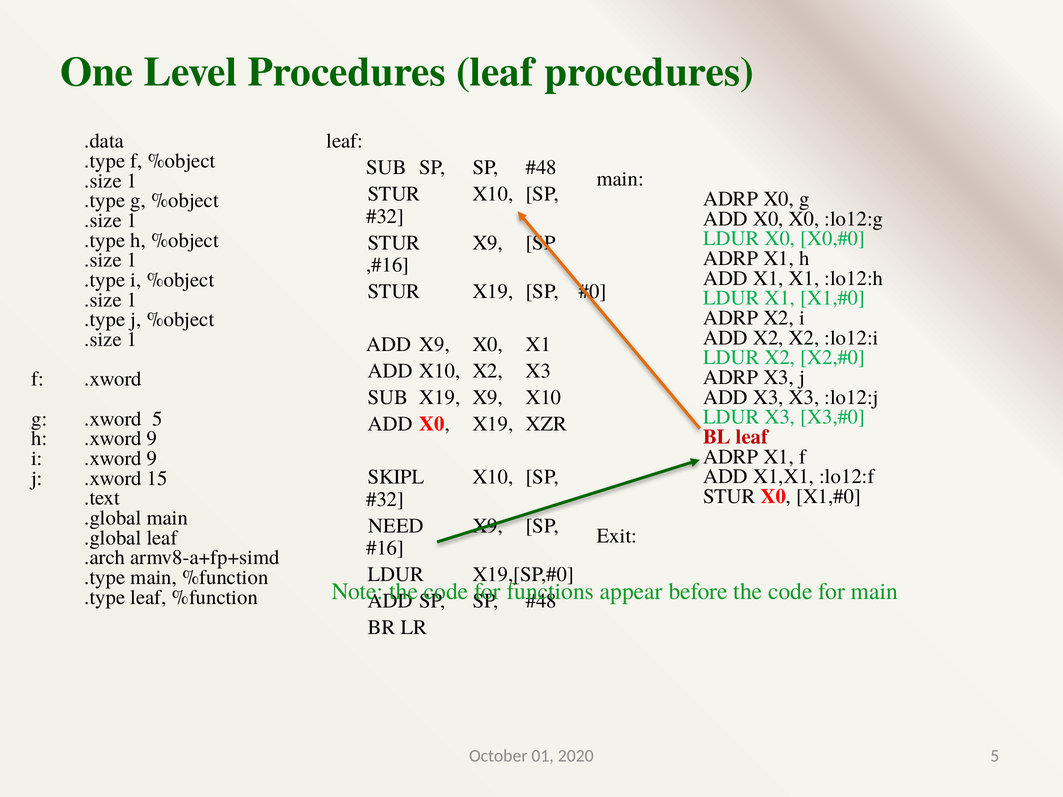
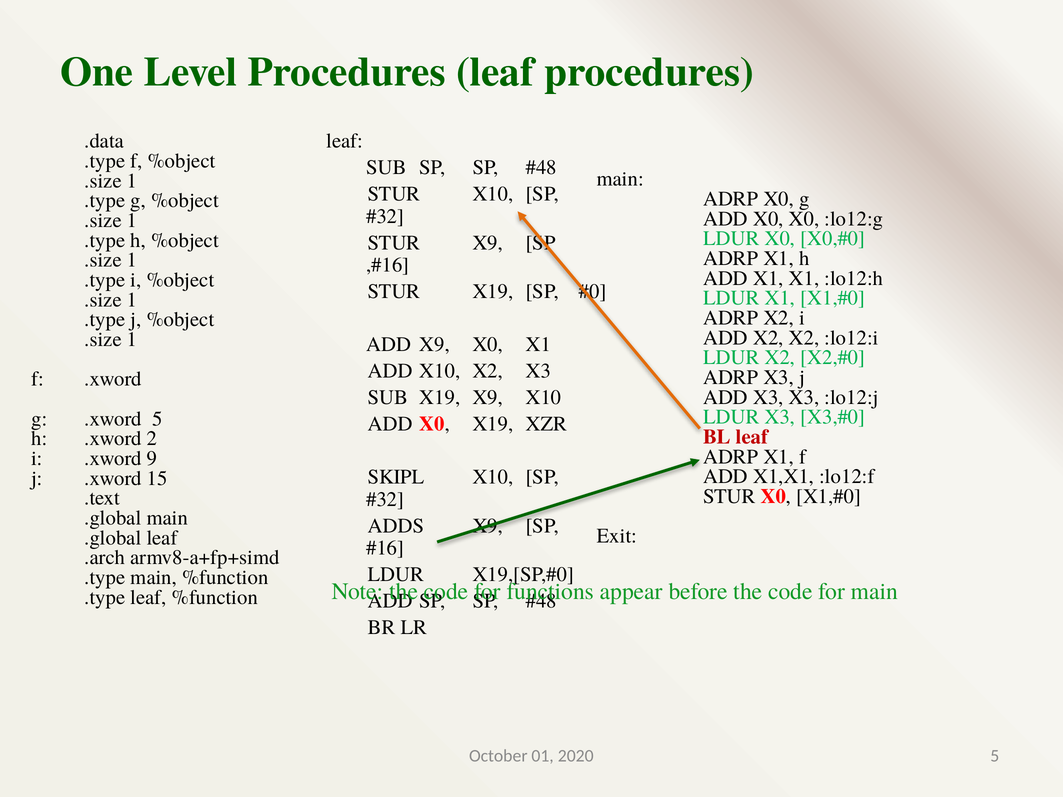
h .xword 9: 9 -> 2 (152, 439)
NEED: NEED -> ADDS (396, 526)
